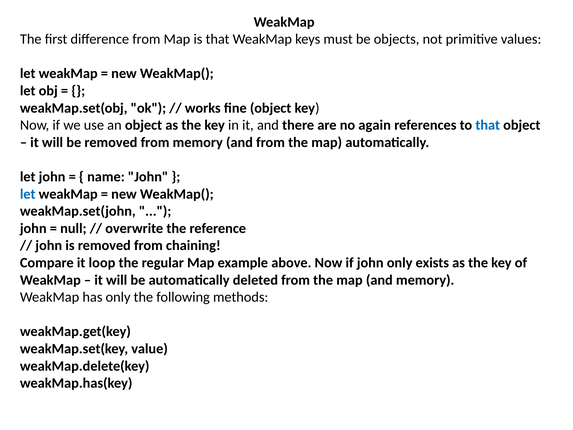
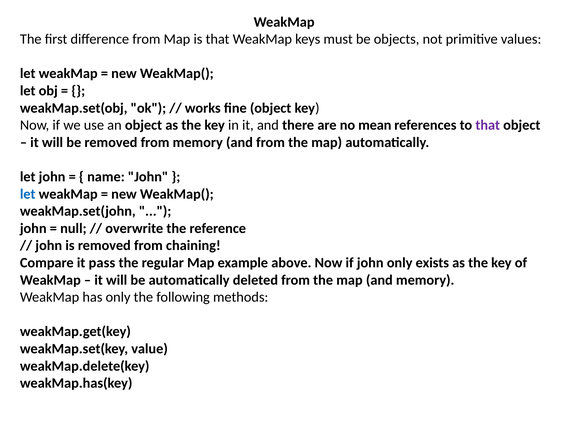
again: again -> mean (375, 125)
that colour: blue -> purple (488, 125)
loop: loop -> pass (102, 263)
